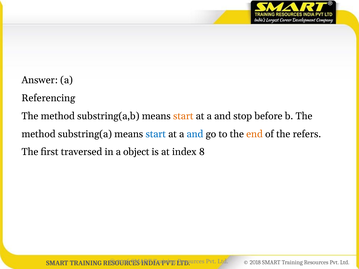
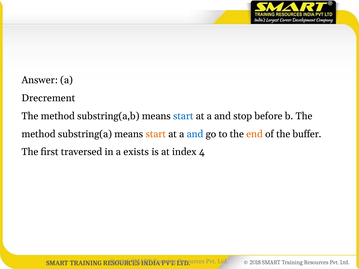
Referencing: Referencing -> Drecrement (48, 98)
start colour: orange -> blue (183, 116)
start colour: blue -> orange (156, 134)
refers: refers -> buffer (307, 134)
object: object -> exists (136, 152)
8: 8 -> 4 (202, 152)
